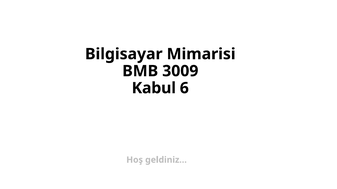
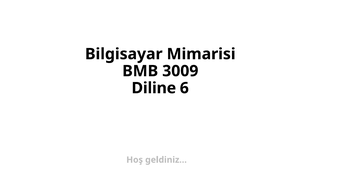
Kabul: Kabul -> Diline (154, 88)
